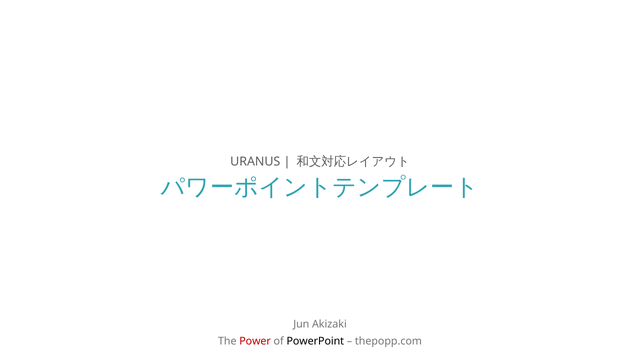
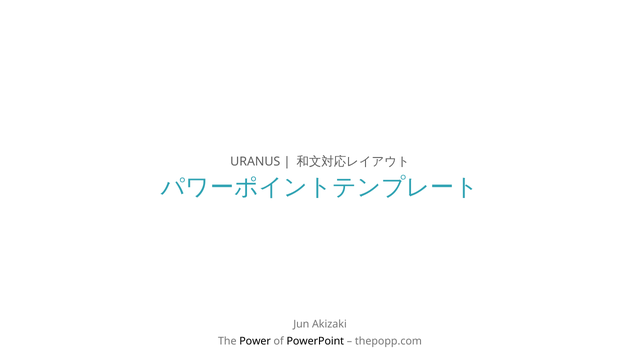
Power colour: red -> black (255, 341)
